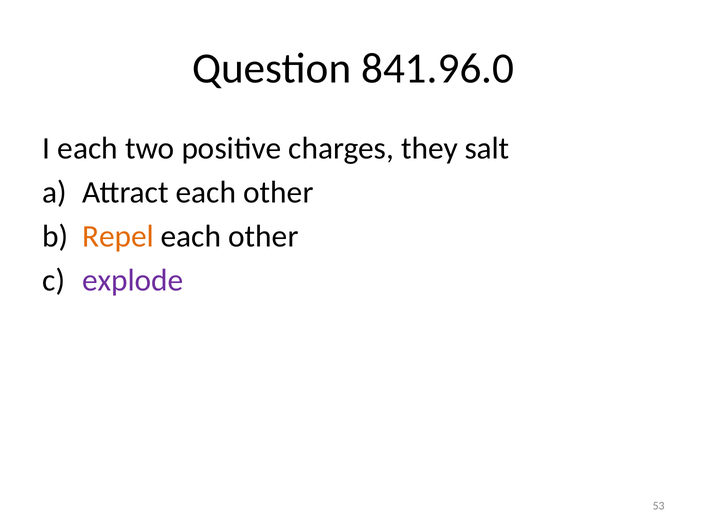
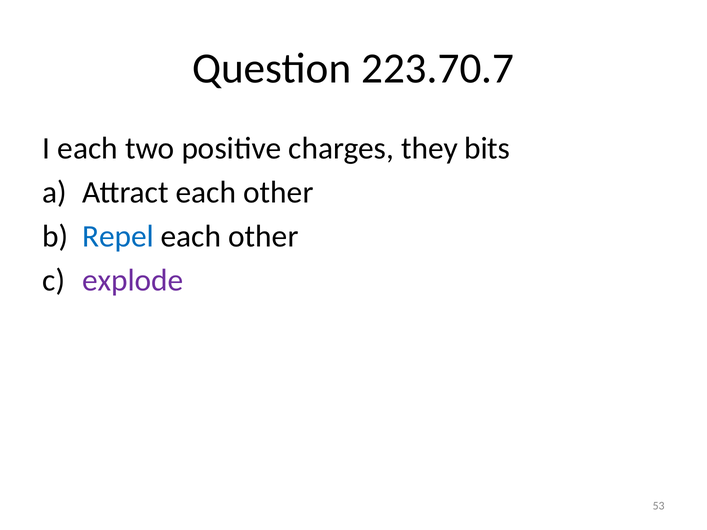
841.96.0: 841.96.0 -> 223.70.7 (438, 68)
salt: salt -> bits (487, 148)
Repel colour: orange -> blue (118, 236)
